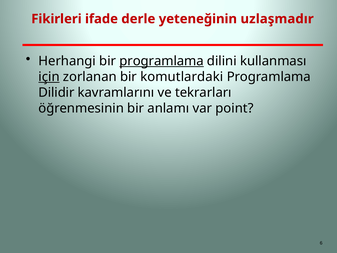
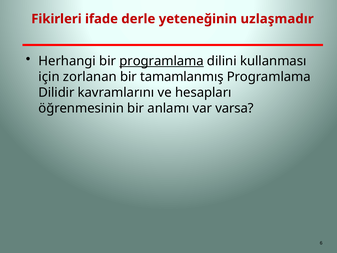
için underline: present -> none (49, 77)
komutlardaki: komutlardaki -> tamamlanmış (182, 77)
tekrarları: tekrarları -> hesapları (203, 92)
point: point -> varsa (234, 108)
